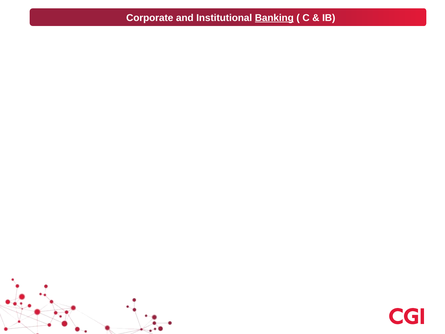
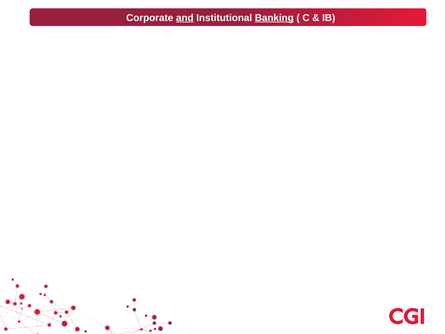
and underline: none -> present (185, 18)
